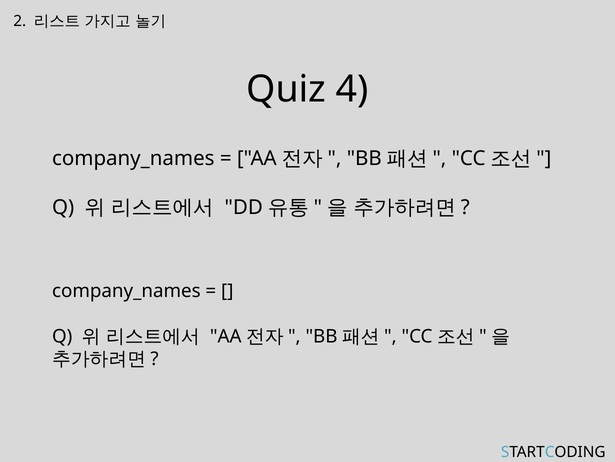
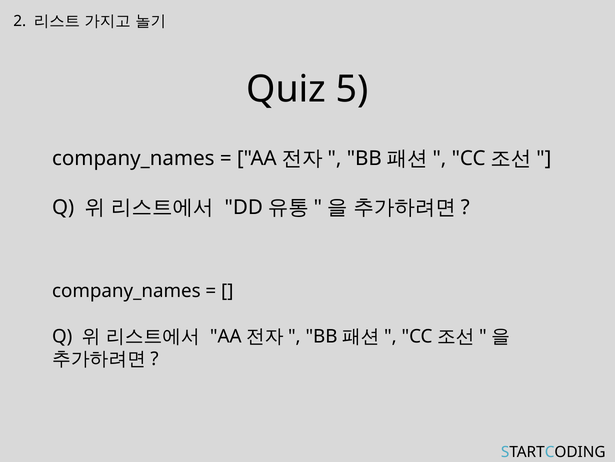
4: 4 -> 5 (352, 89)
